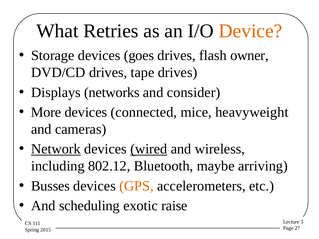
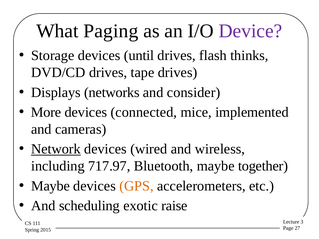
Retries: Retries -> Paging (111, 31)
Device colour: orange -> purple (250, 31)
goes: goes -> until (139, 56)
owner: owner -> thinks (249, 56)
heavyweight: heavyweight -> implemented (252, 112)
wired underline: present -> none (149, 149)
802.12: 802.12 -> 717.97 (109, 166)
arriving: arriving -> together (263, 166)
Busses: Busses -> Maybe (50, 186)
